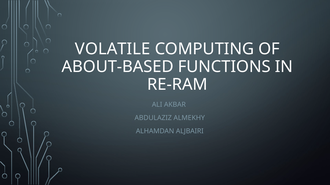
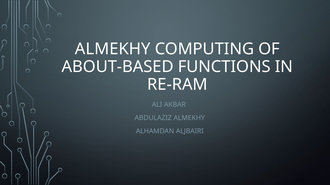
VOLATILE: VOLATILE -> ALMEKHY (113, 49)
